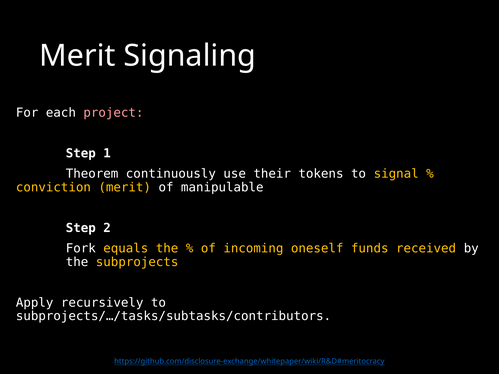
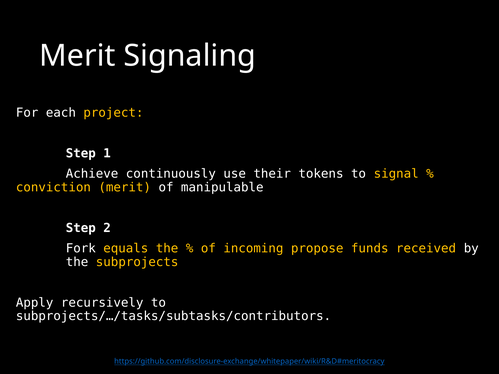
project colour: pink -> yellow (113, 113)
Theorem: Theorem -> Achieve (92, 174)
oneself: oneself -> propose (317, 249)
